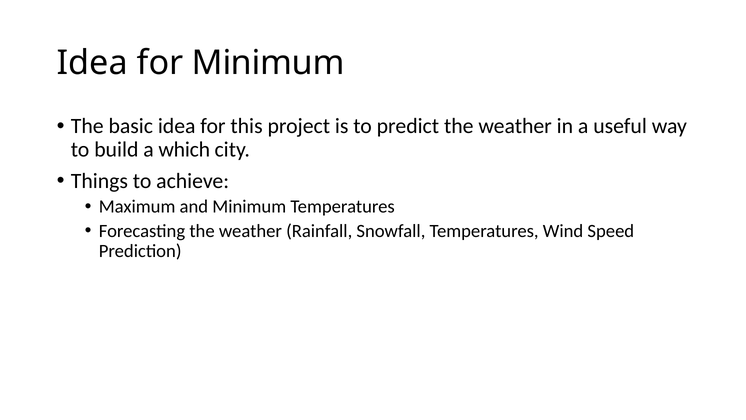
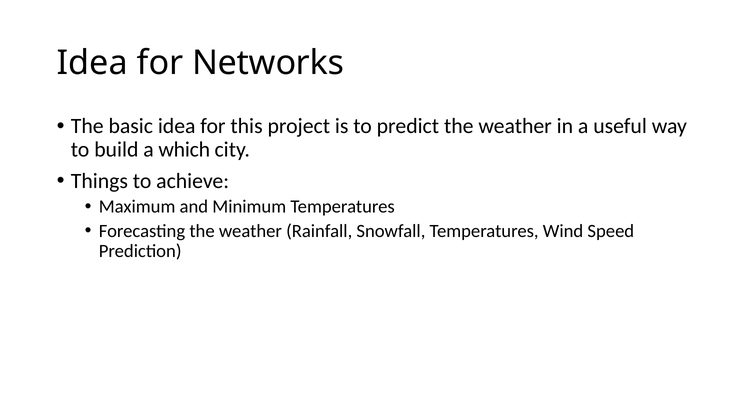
for Minimum: Minimum -> Networks (268, 63)
